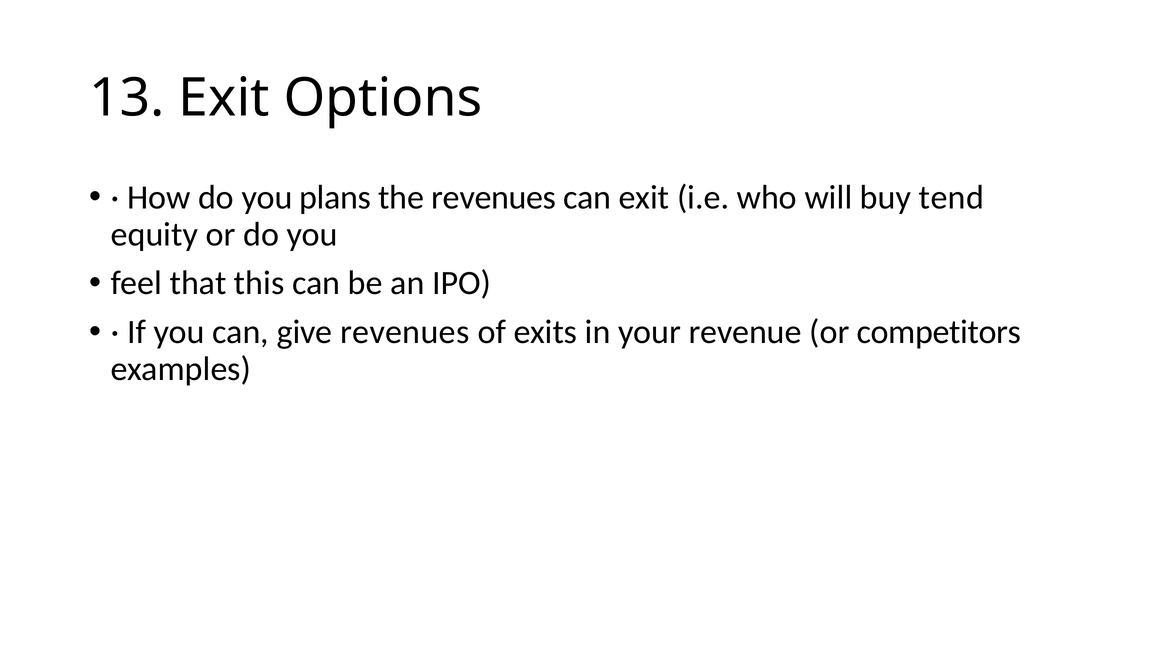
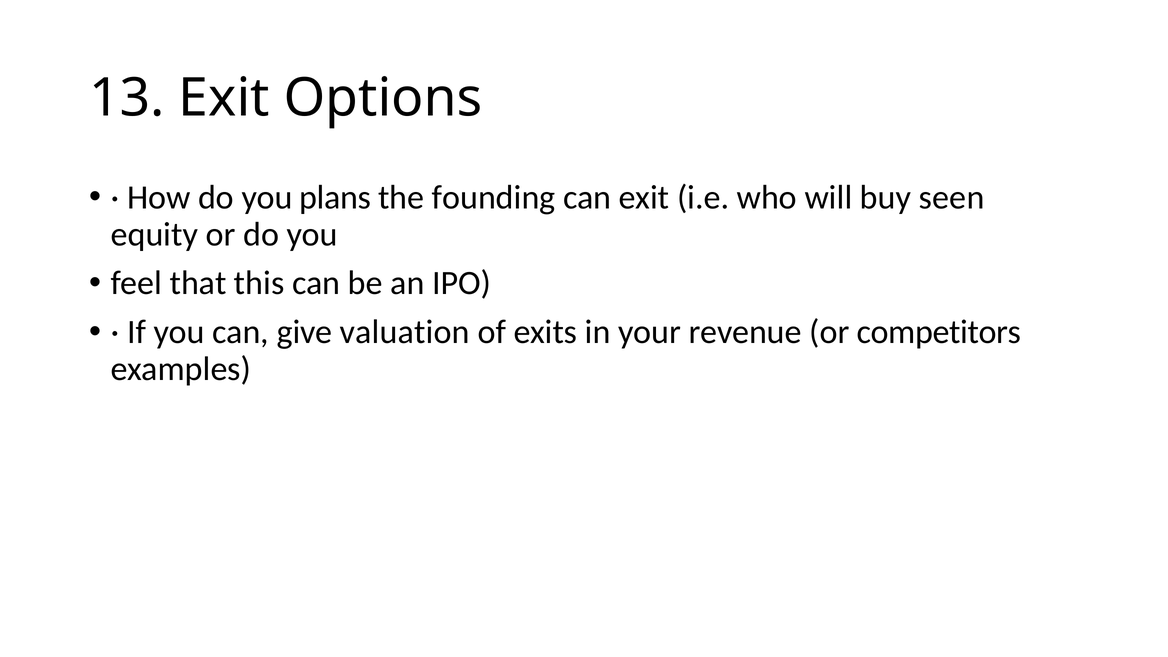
the revenues: revenues -> founding (494, 197)
tend: tend -> seen (952, 197)
give revenues: revenues -> valuation (405, 332)
